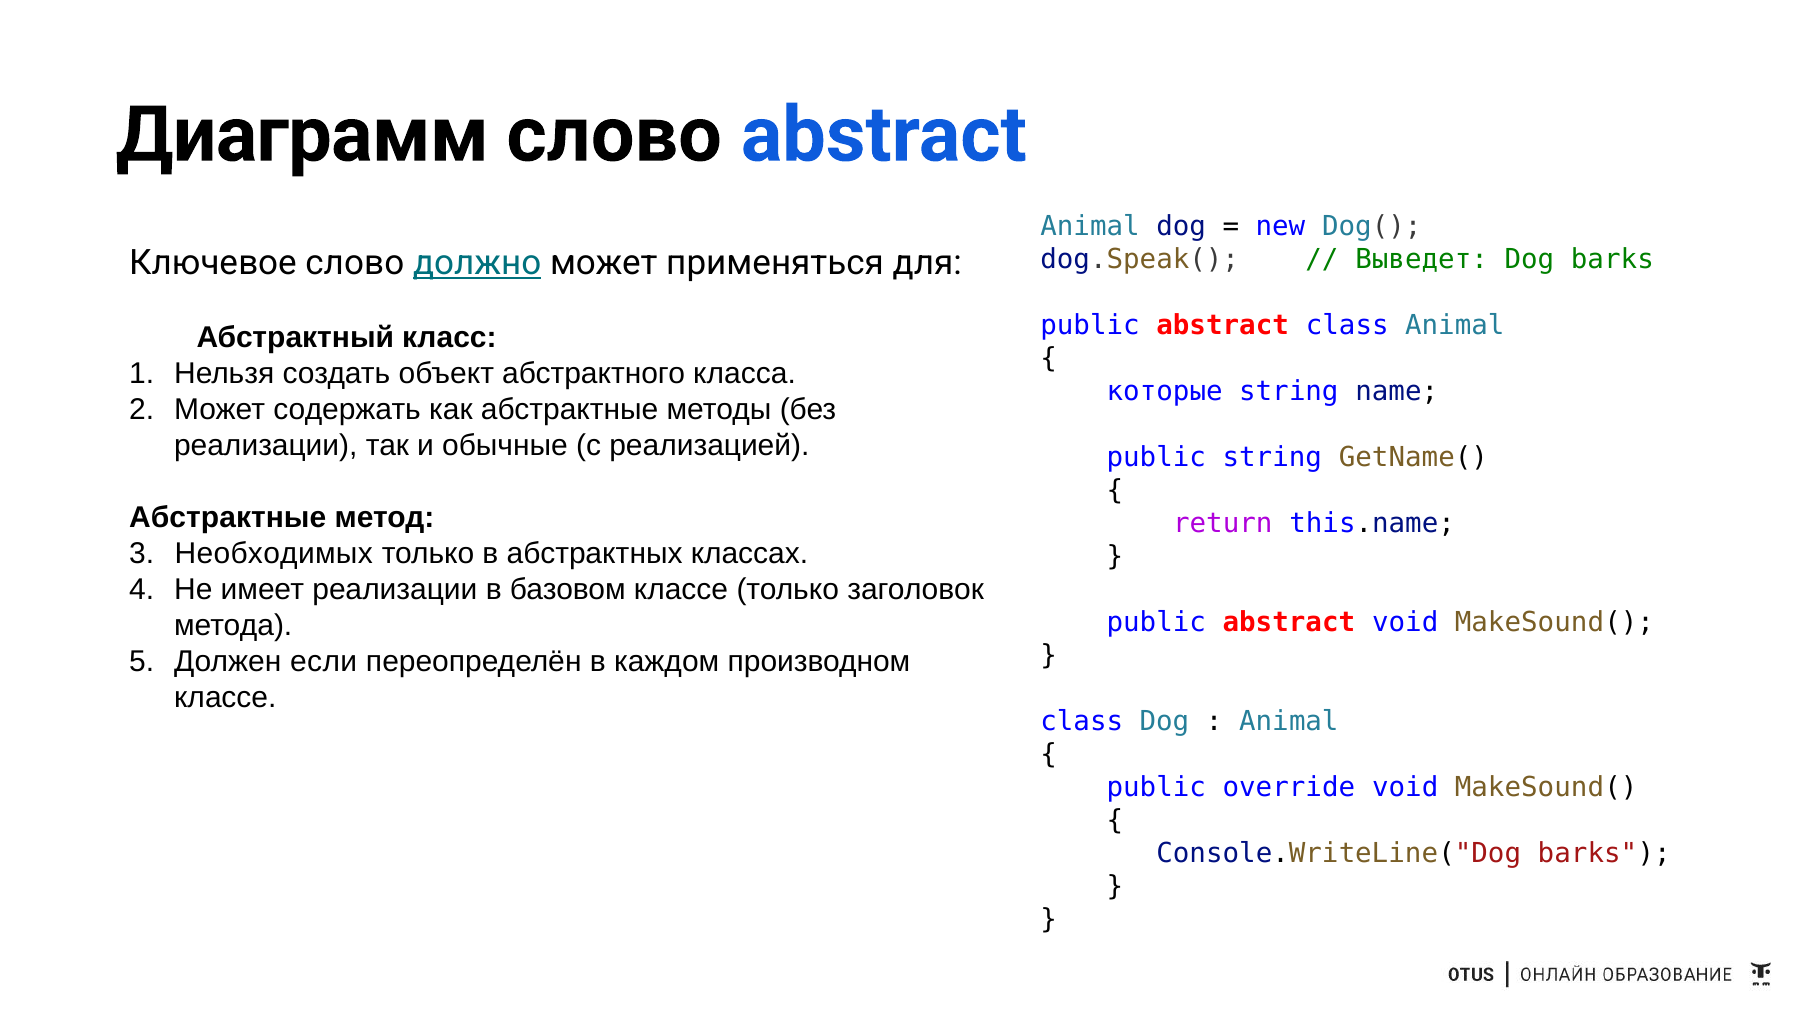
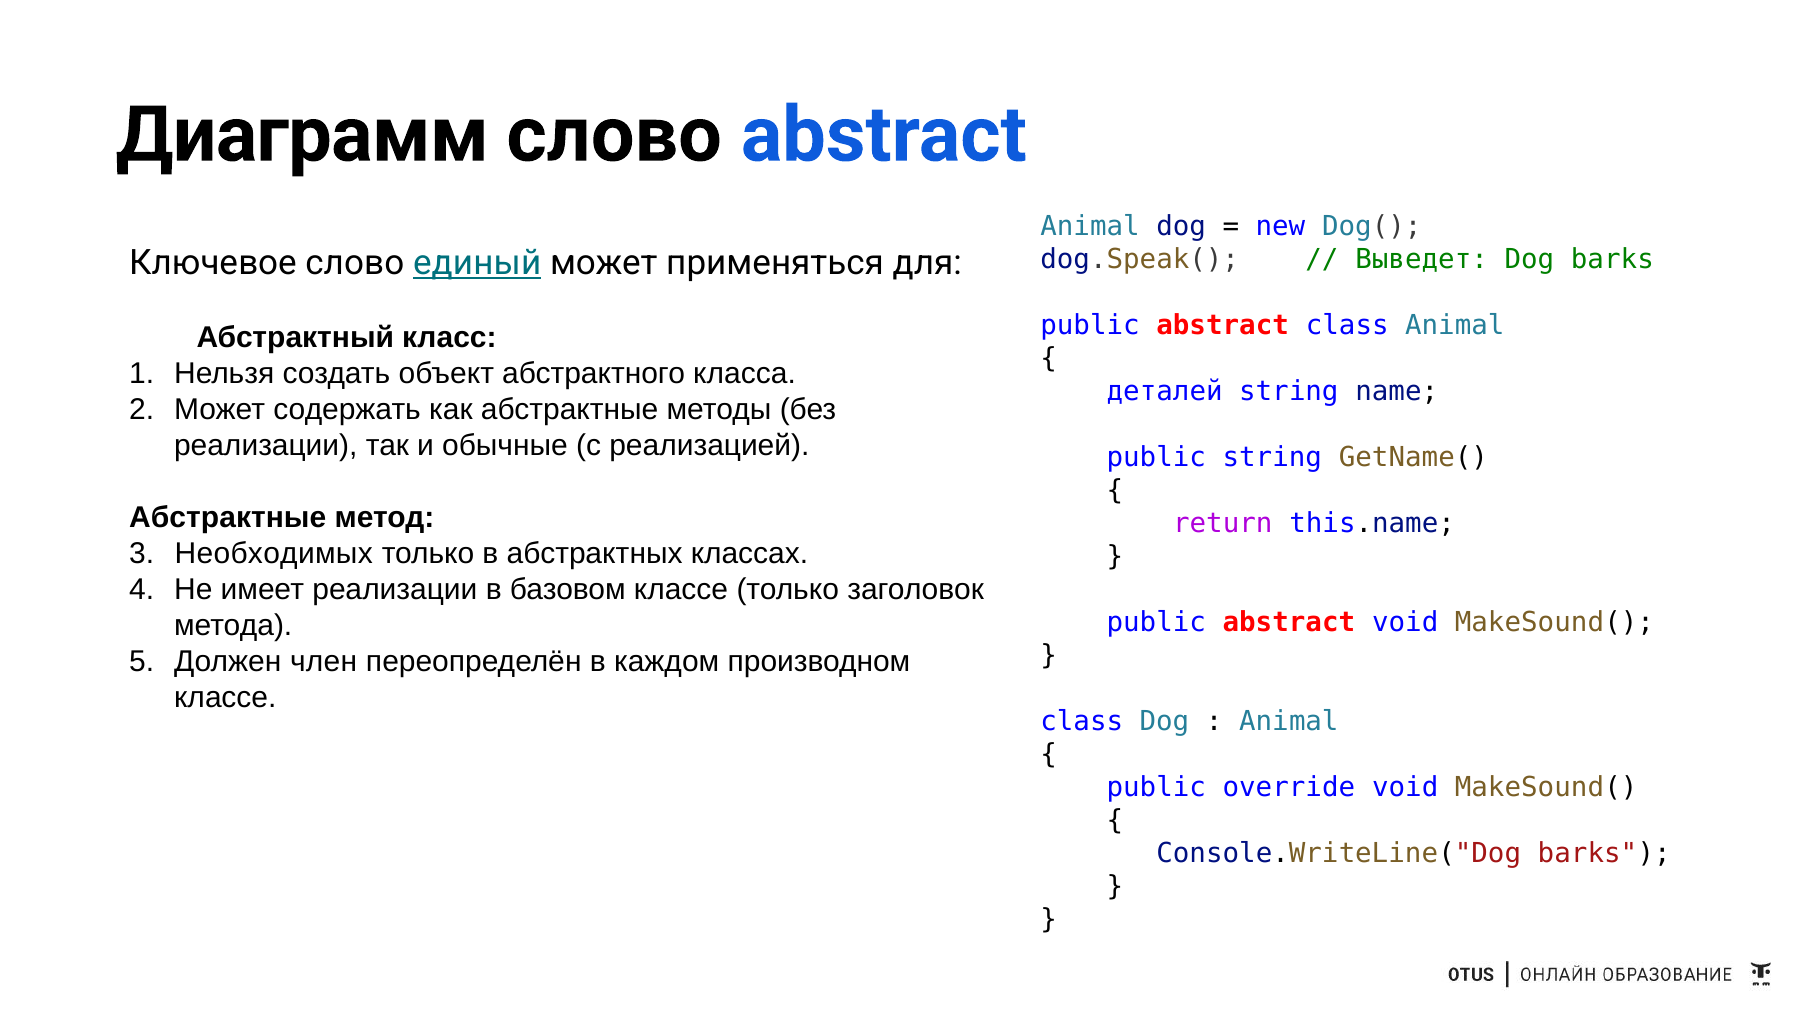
должно: должно -> единый (477, 263)
которые: которые -> деталей (1165, 391)
если: если -> член (324, 662)
